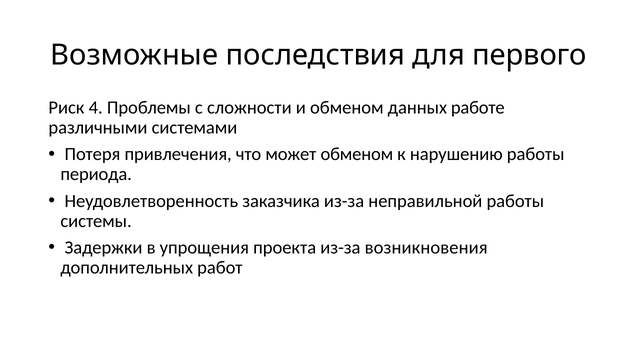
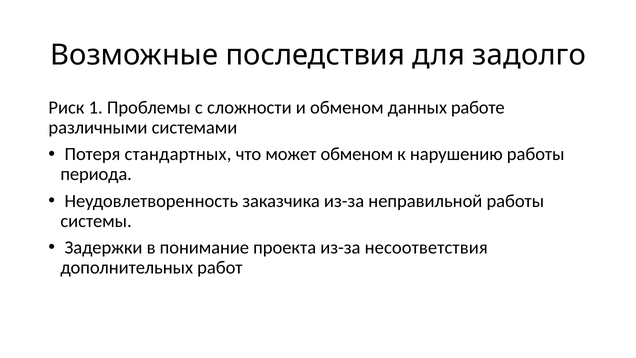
первого: первого -> задолго (529, 55)
4: 4 -> 1 (96, 107)
привлечения: привлечения -> стандартных (178, 154)
упрощения: упрощения -> понимание (204, 247)
возникновения: возникновения -> несоответствия (426, 247)
